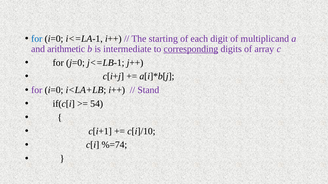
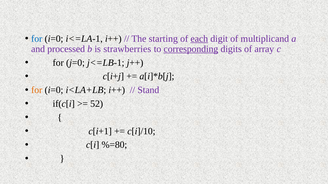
each underline: none -> present (199, 39)
arithmetic: arithmetic -> processed (66, 49)
intermediate: intermediate -> strawberries (127, 49)
for colour: purple -> orange (37, 90)
54: 54 -> 52 (97, 104)
%=74: %=74 -> %=80 (114, 145)
